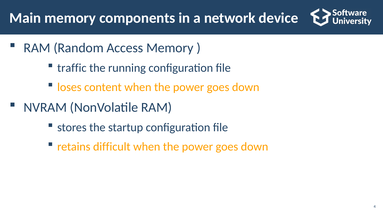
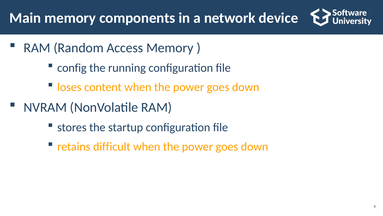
traffic: traffic -> config (72, 68)
